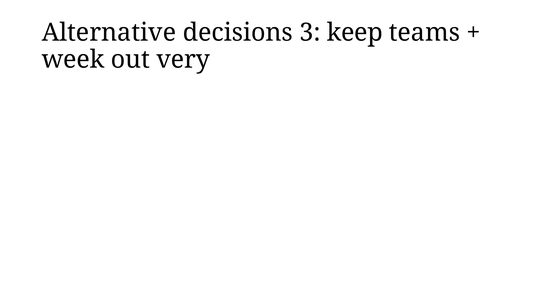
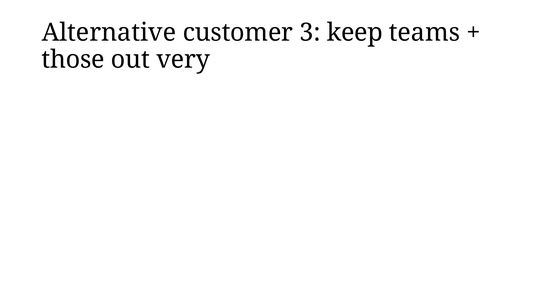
decisions: decisions -> customer (238, 32)
week: week -> those (73, 59)
